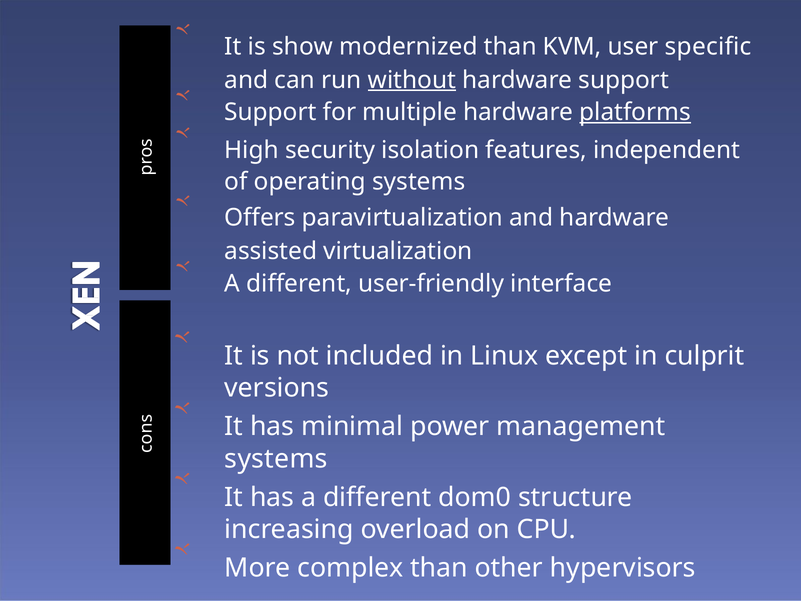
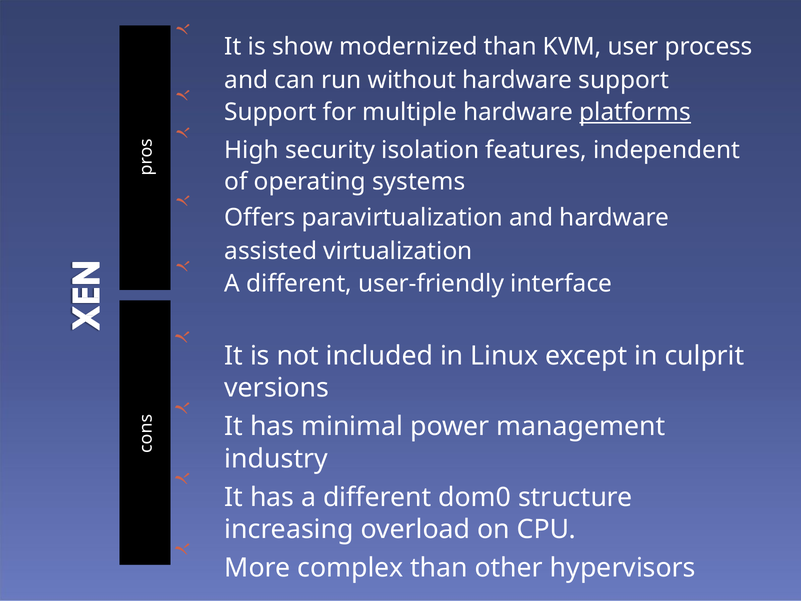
specific: specific -> process (709, 46)
without underline: present -> none (412, 80)
systems: systems -> industry (276, 459)
